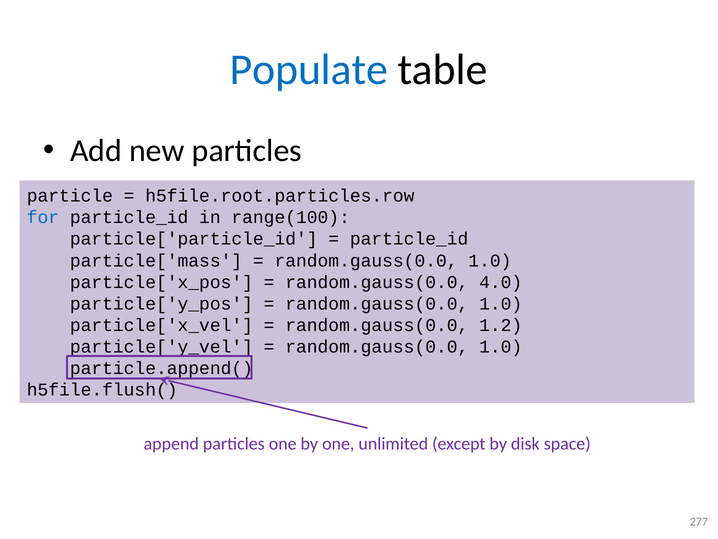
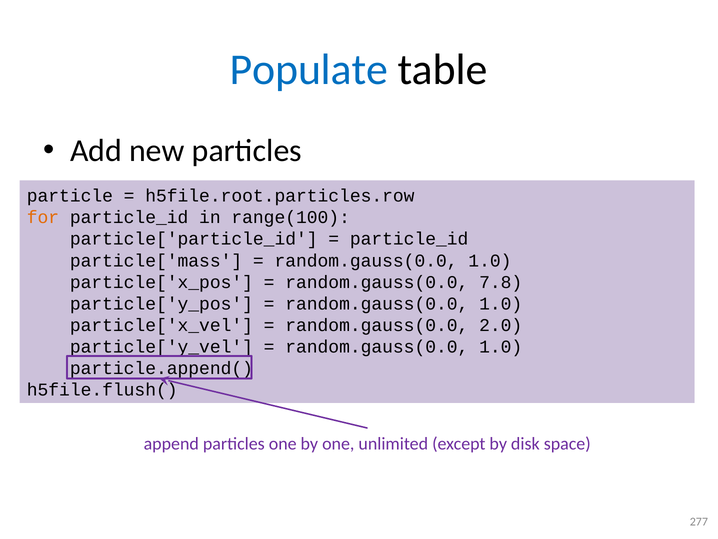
for colour: blue -> orange (43, 217)
4.0: 4.0 -> 7.8 (501, 282)
1.2: 1.2 -> 2.0 (501, 325)
